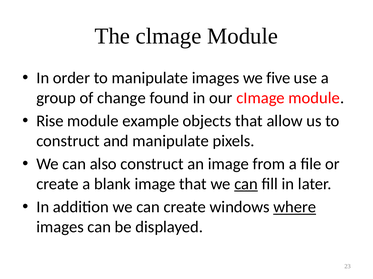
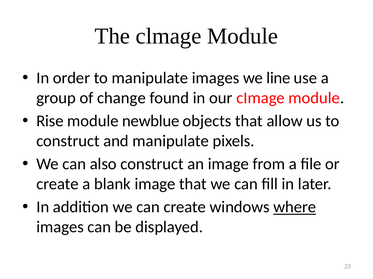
five: five -> line (278, 78)
example: example -> newblue (151, 121)
can underline: present -> none (246, 184)
